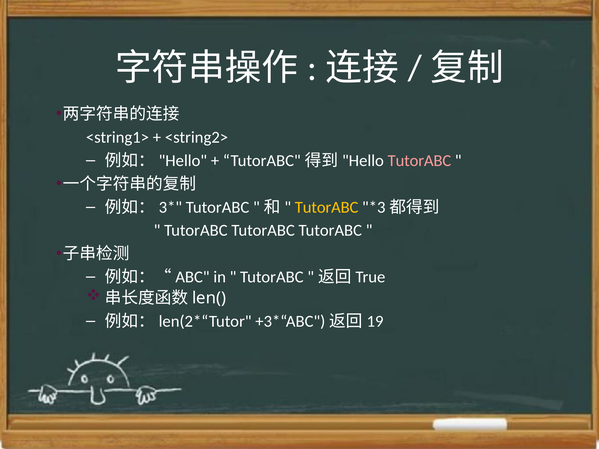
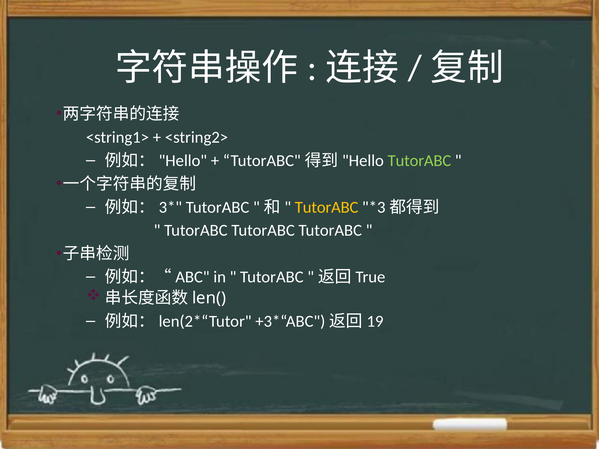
TutorABC colour: pink -> light green (419, 161)
